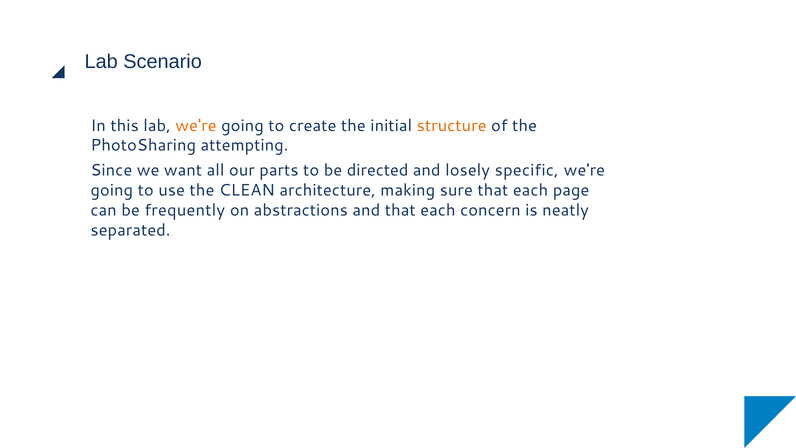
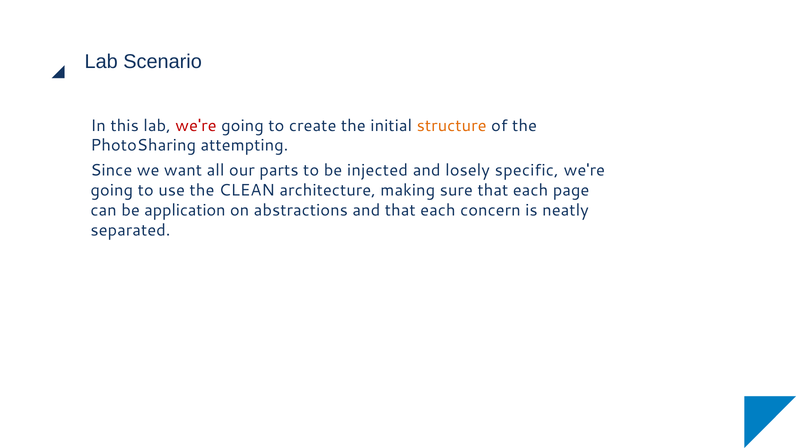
we're colour: orange -> red (196, 125)
directed: directed -> injected (377, 170)
frequently: frequently -> application (185, 210)
